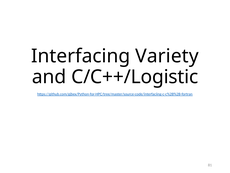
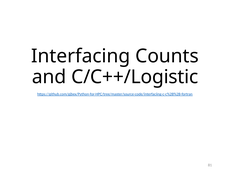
Variety: Variety -> Counts (167, 56)
